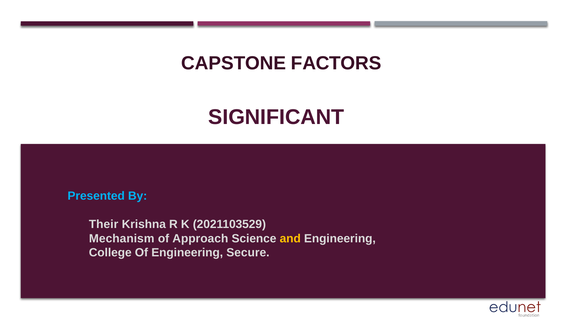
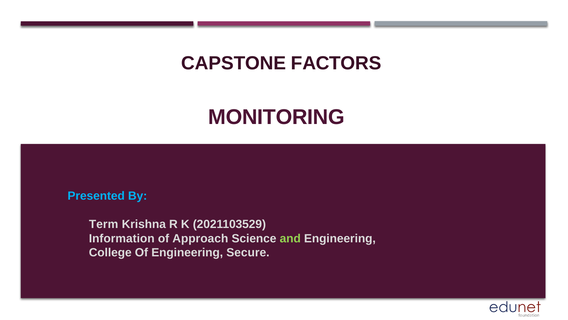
SIGNIFICANT: SIGNIFICANT -> MONITORING (276, 117)
Their: Their -> Term (104, 224)
Mechanism: Mechanism -> Information (122, 238)
and colour: yellow -> light green (290, 238)
